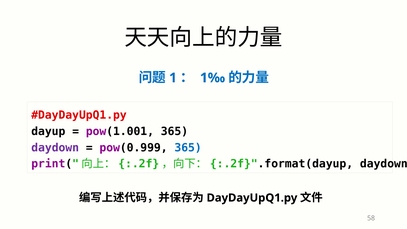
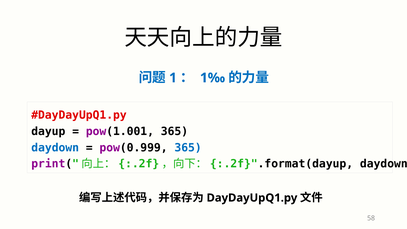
daydown colour: purple -> blue (55, 148)
